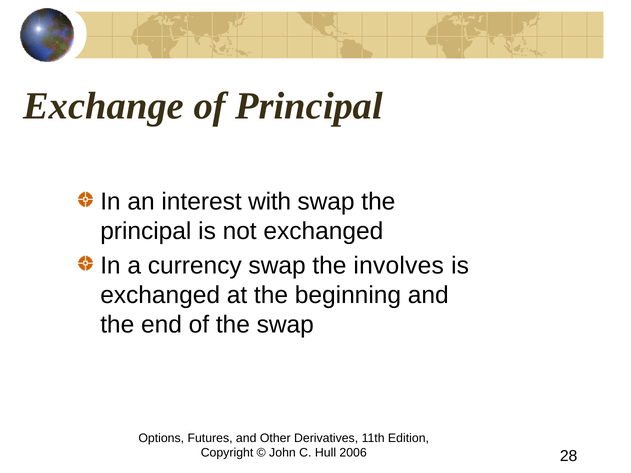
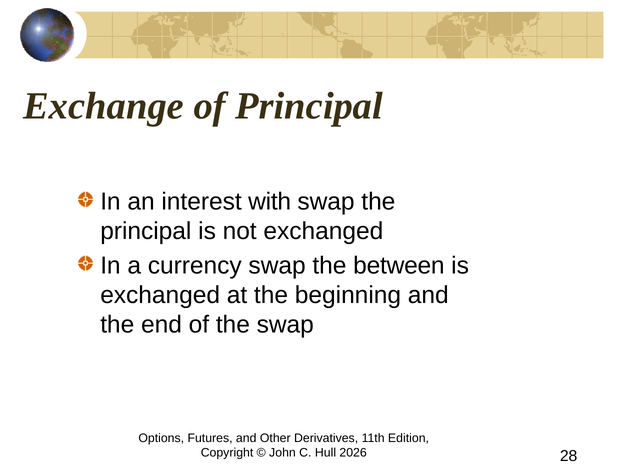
involves: involves -> between (399, 266)
2006: 2006 -> 2026 (353, 453)
